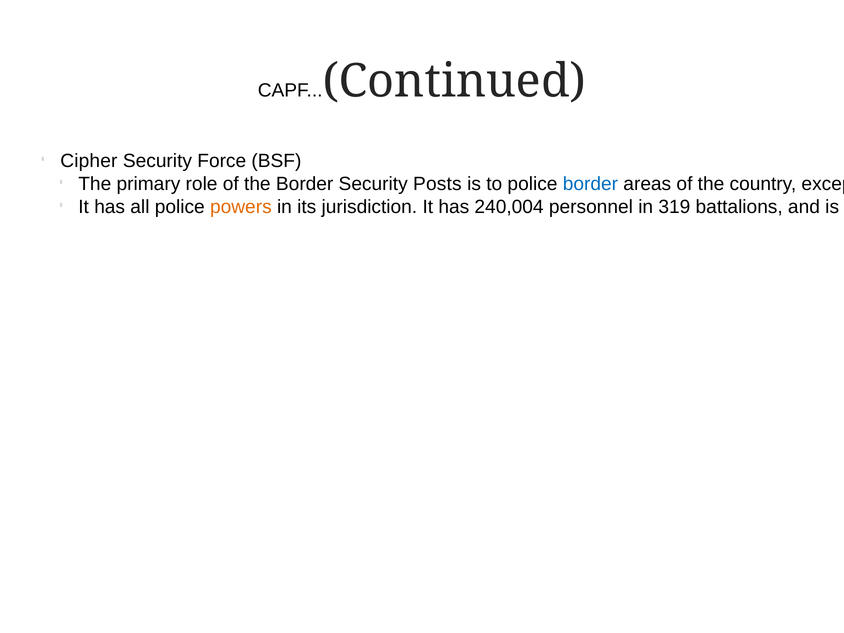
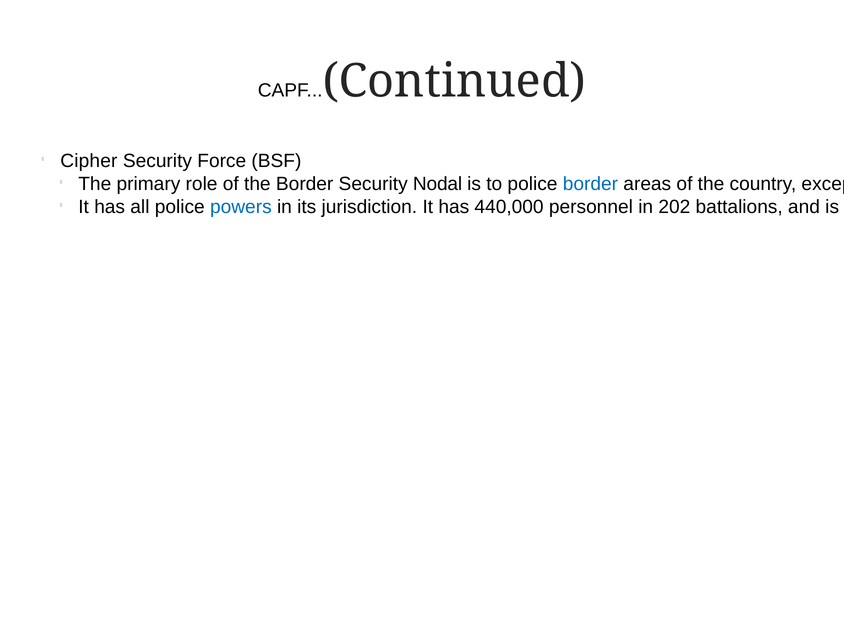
Posts: Posts -> Nodal (438, 184)
powers colour: orange -> blue (241, 207)
240,004: 240,004 -> 440,000 (509, 207)
319: 319 -> 202 (674, 207)
